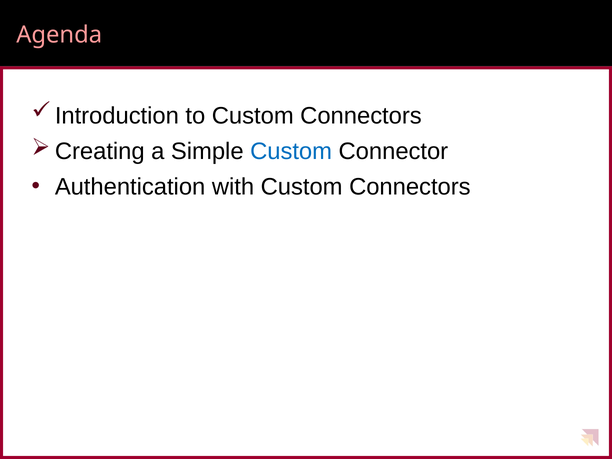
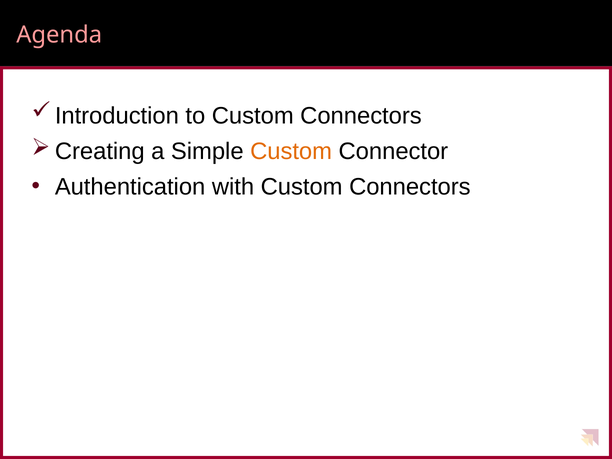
Custom colour: blue -> orange (291, 151)
